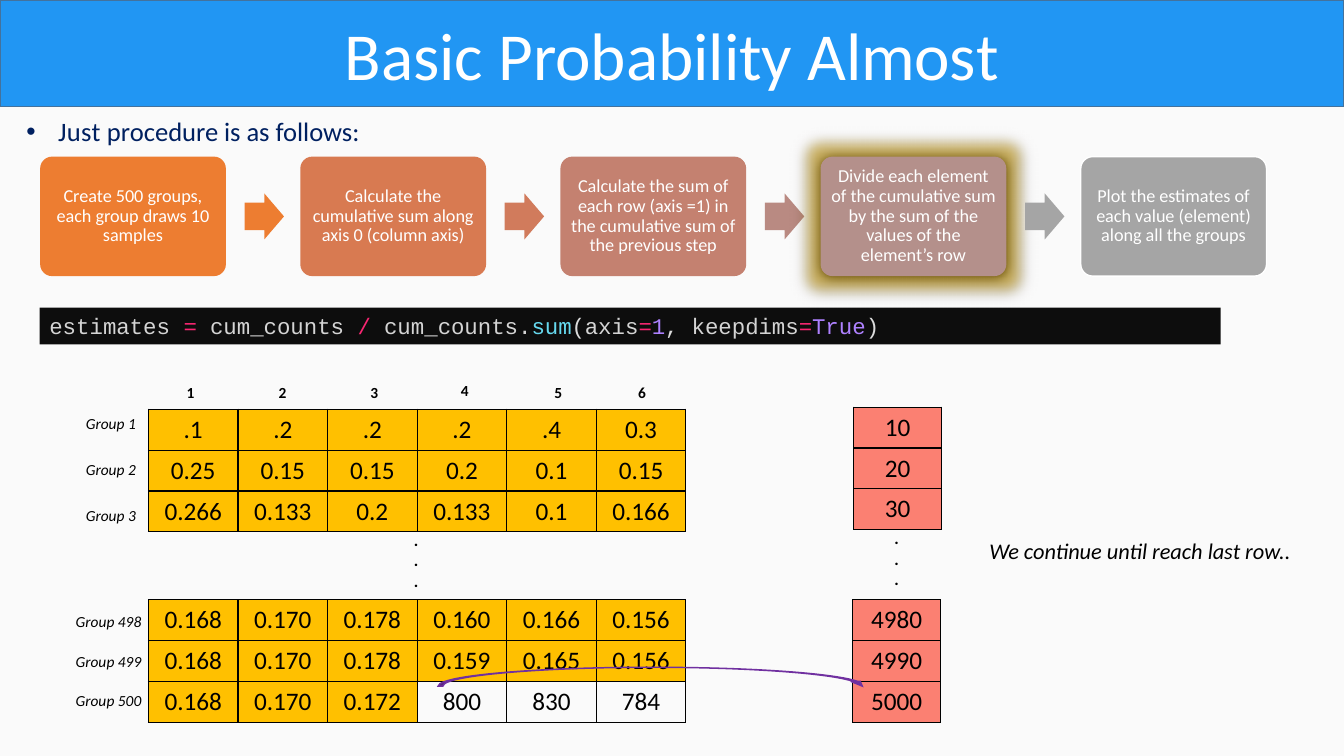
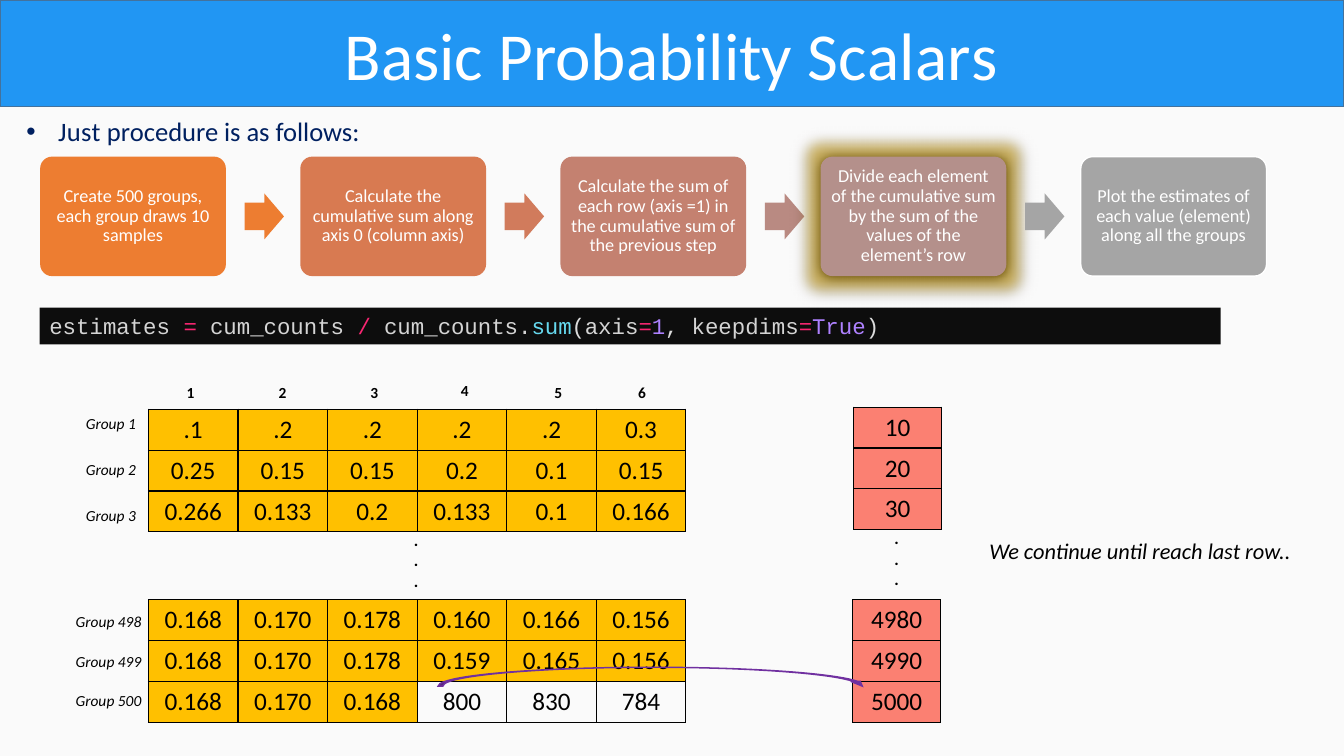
Almost: Almost -> Scalars (903, 58)
.2 .2 .2 .4: .4 -> .2 (552, 430)
0.170 0.172: 0.172 -> 0.168 (372, 702)
